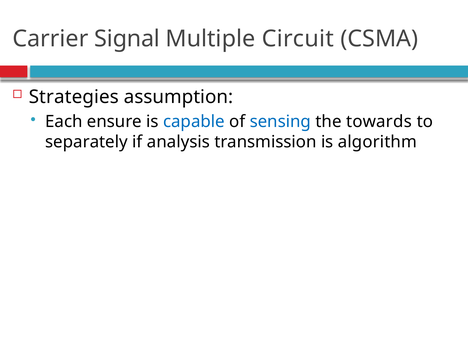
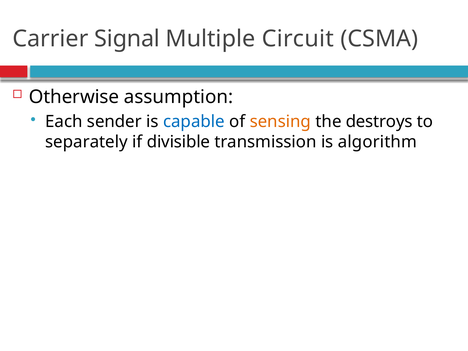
Strategies: Strategies -> Otherwise (74, 97)
ensure: ensure -> sender (114, 122)
sensing colour: blue -> orange (280, 122)
towards: towards -> destroys (379, 122)
analysis: analysis -> divisible (179, 142)
